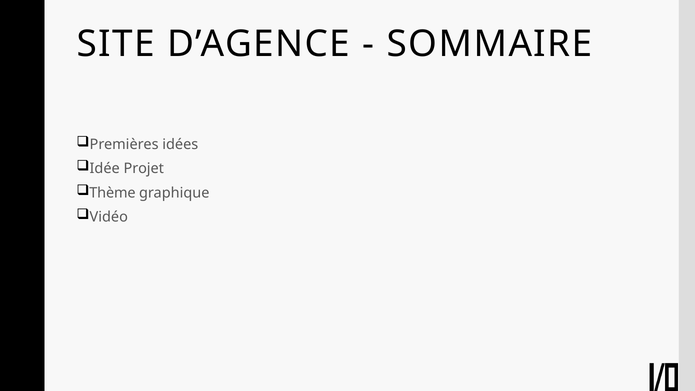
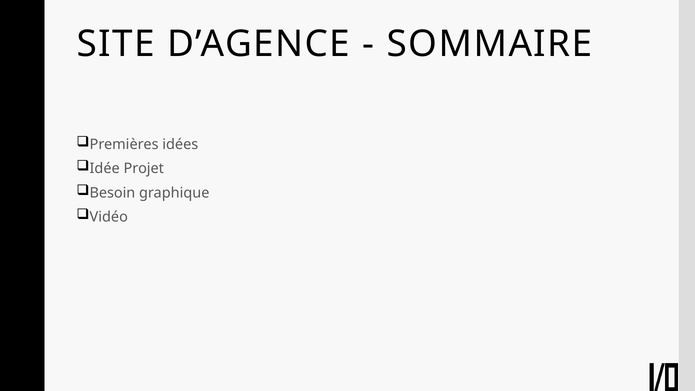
Thème: Thème -> Besoin (112, 193)
